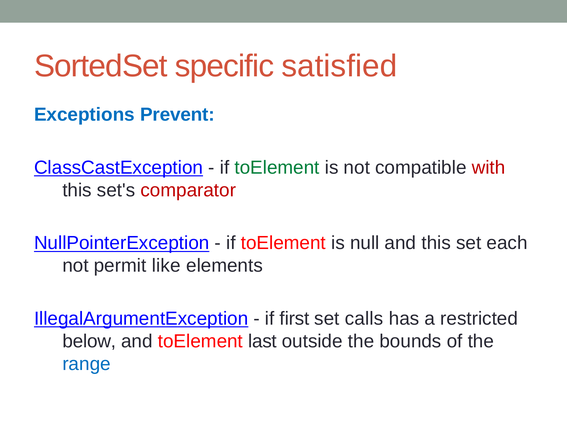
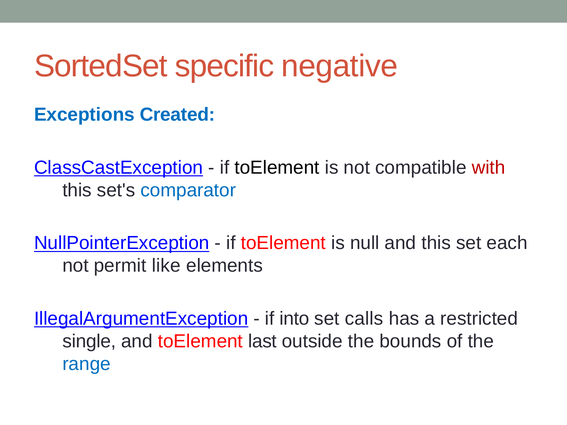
satisfied: satisfied -> negative (340, 66)
Prevent: Prevent -> Created (177, 115)
toElement colour: green -> black (277, 168)
comparator colour: red -> blue (188, 190)
first: first -> into (294, 319)
below: below -> single (89, 341)
